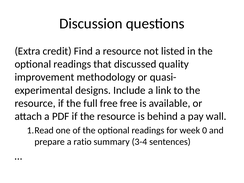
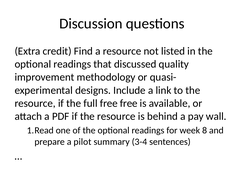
0: 0 -> 8 (205, 130)
ratio: ratio -> pilot (82, 142)
